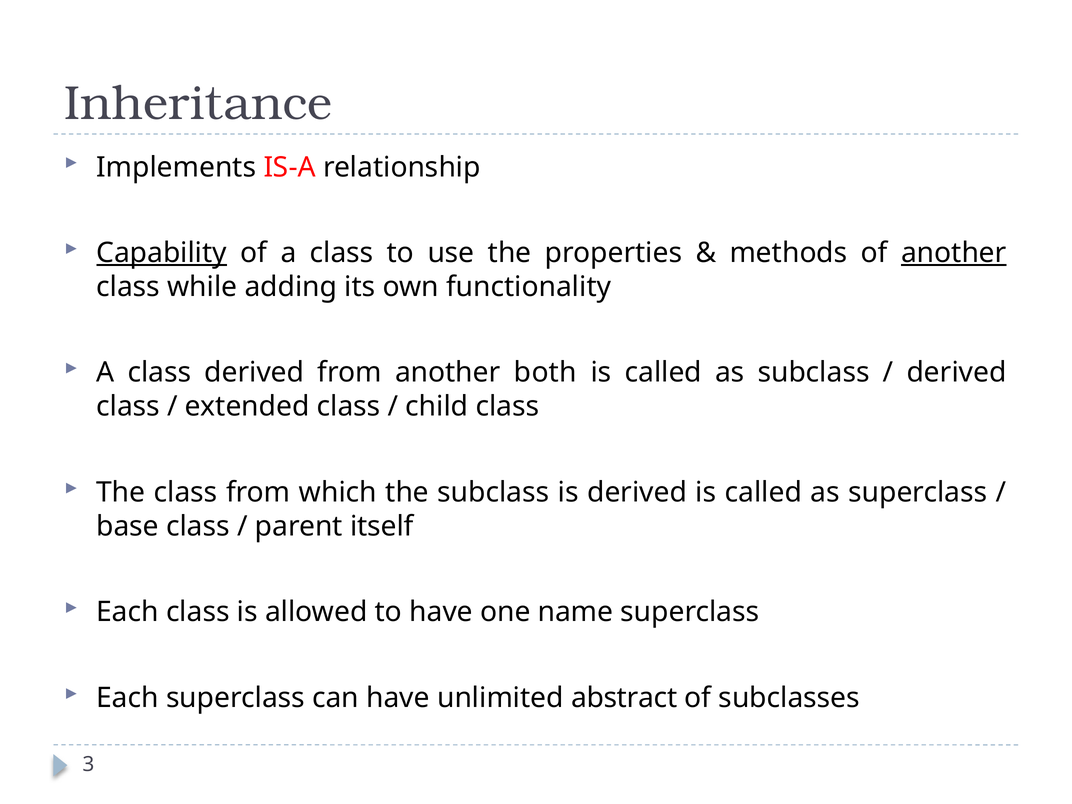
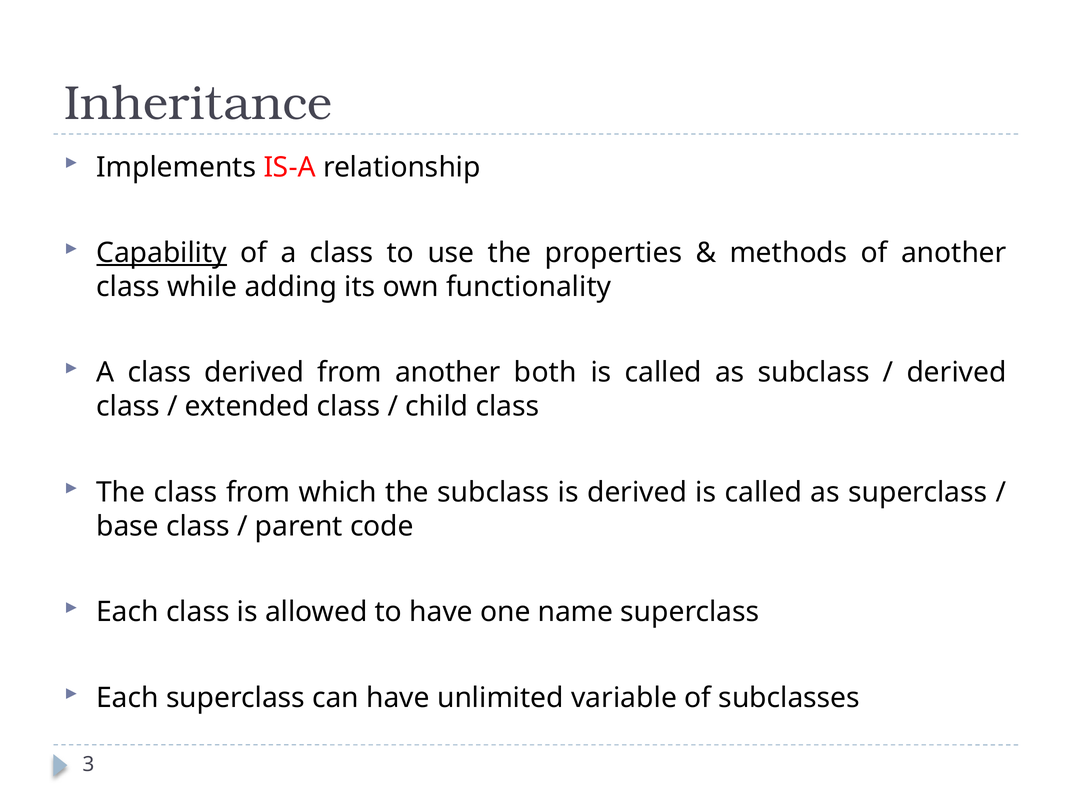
another underline: present -> none (954, 253)
itself: itself -> code (382, 526)
abstract: abstract -> variable (624, 698)
